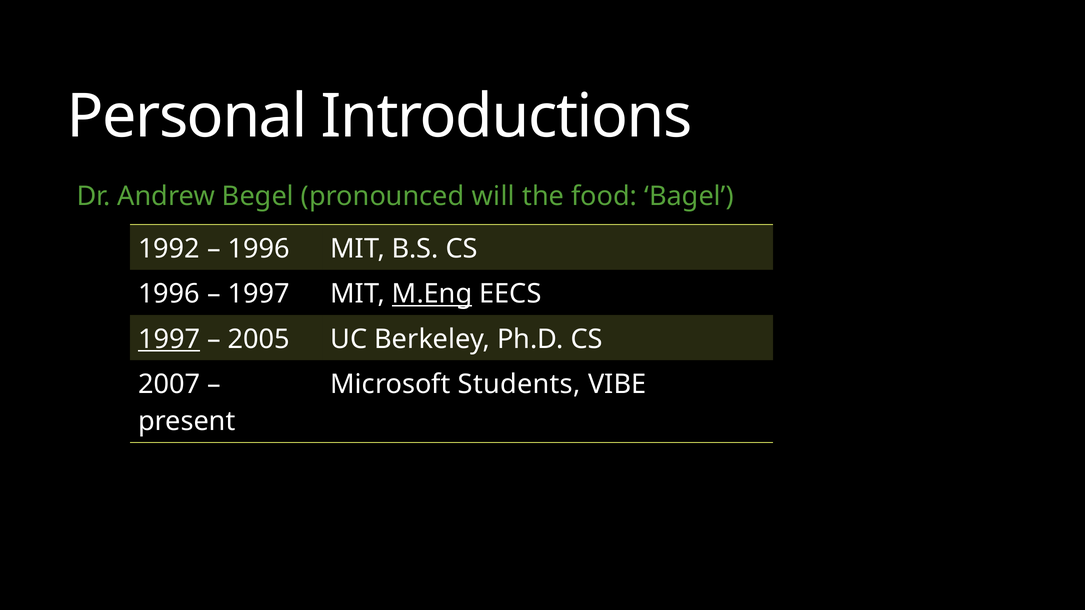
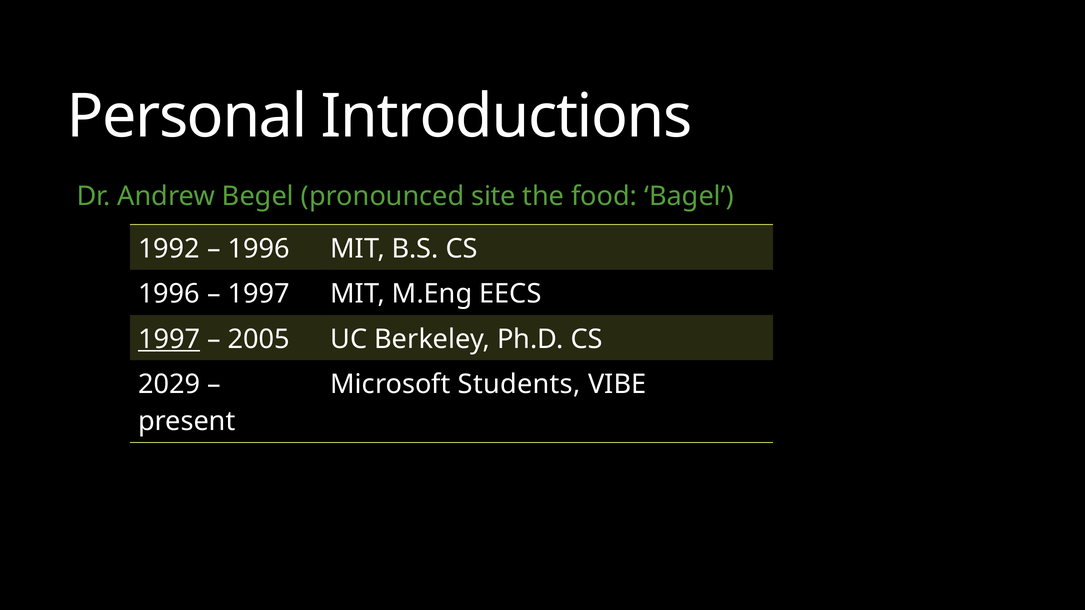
will: will -> site (493, 196)
M.Eng underline: present -> none (432, 294)
2007: 2007 -> 2029 (169, 384)
